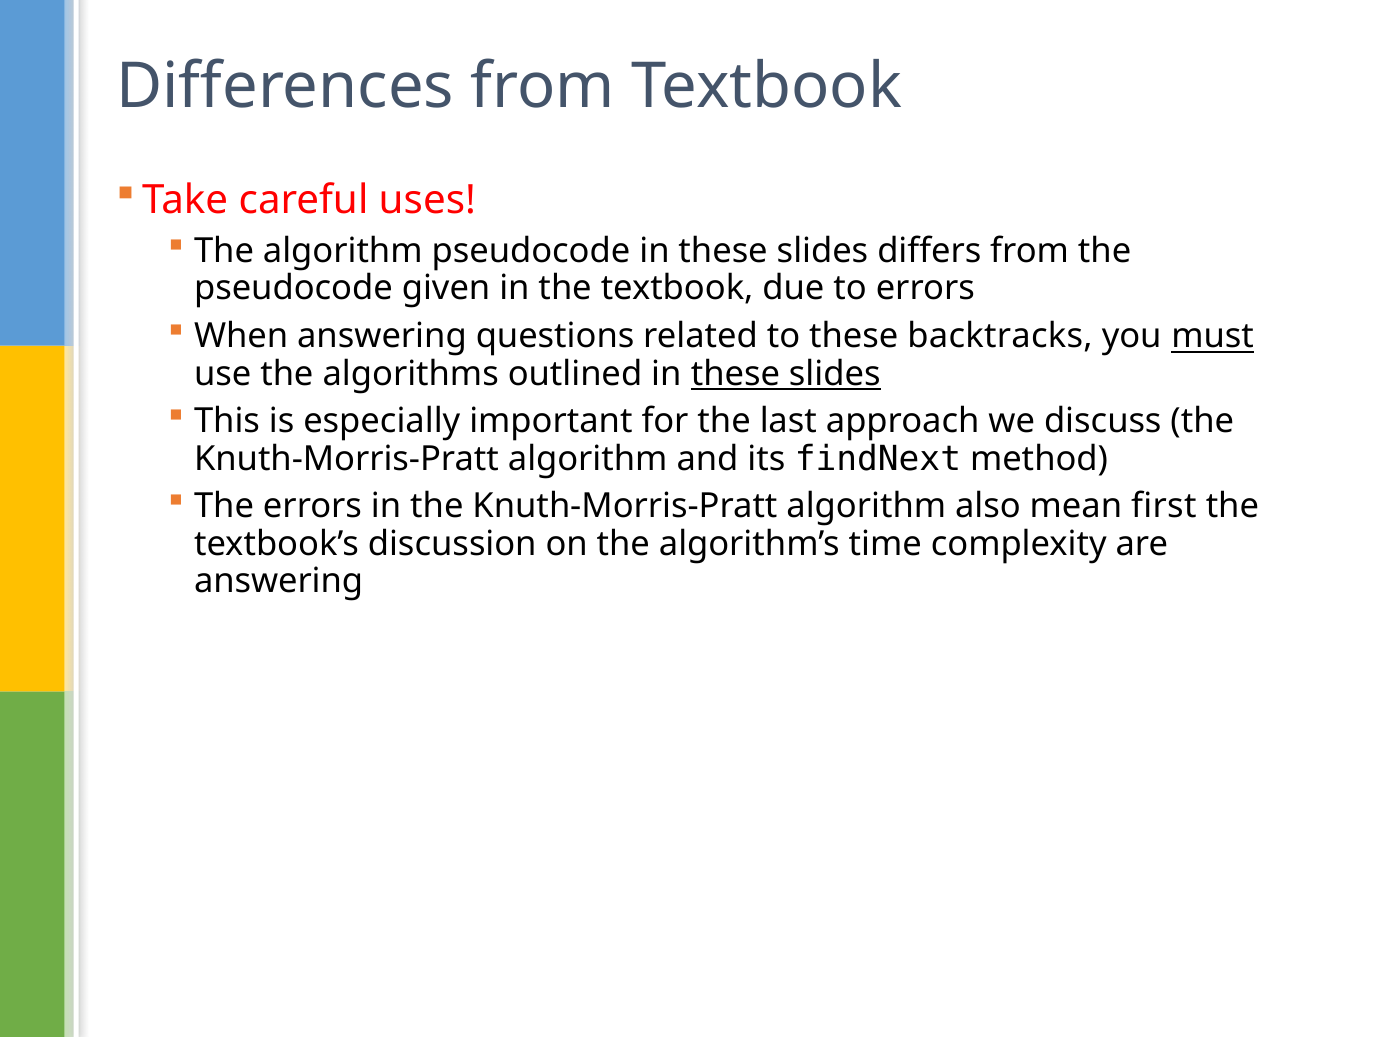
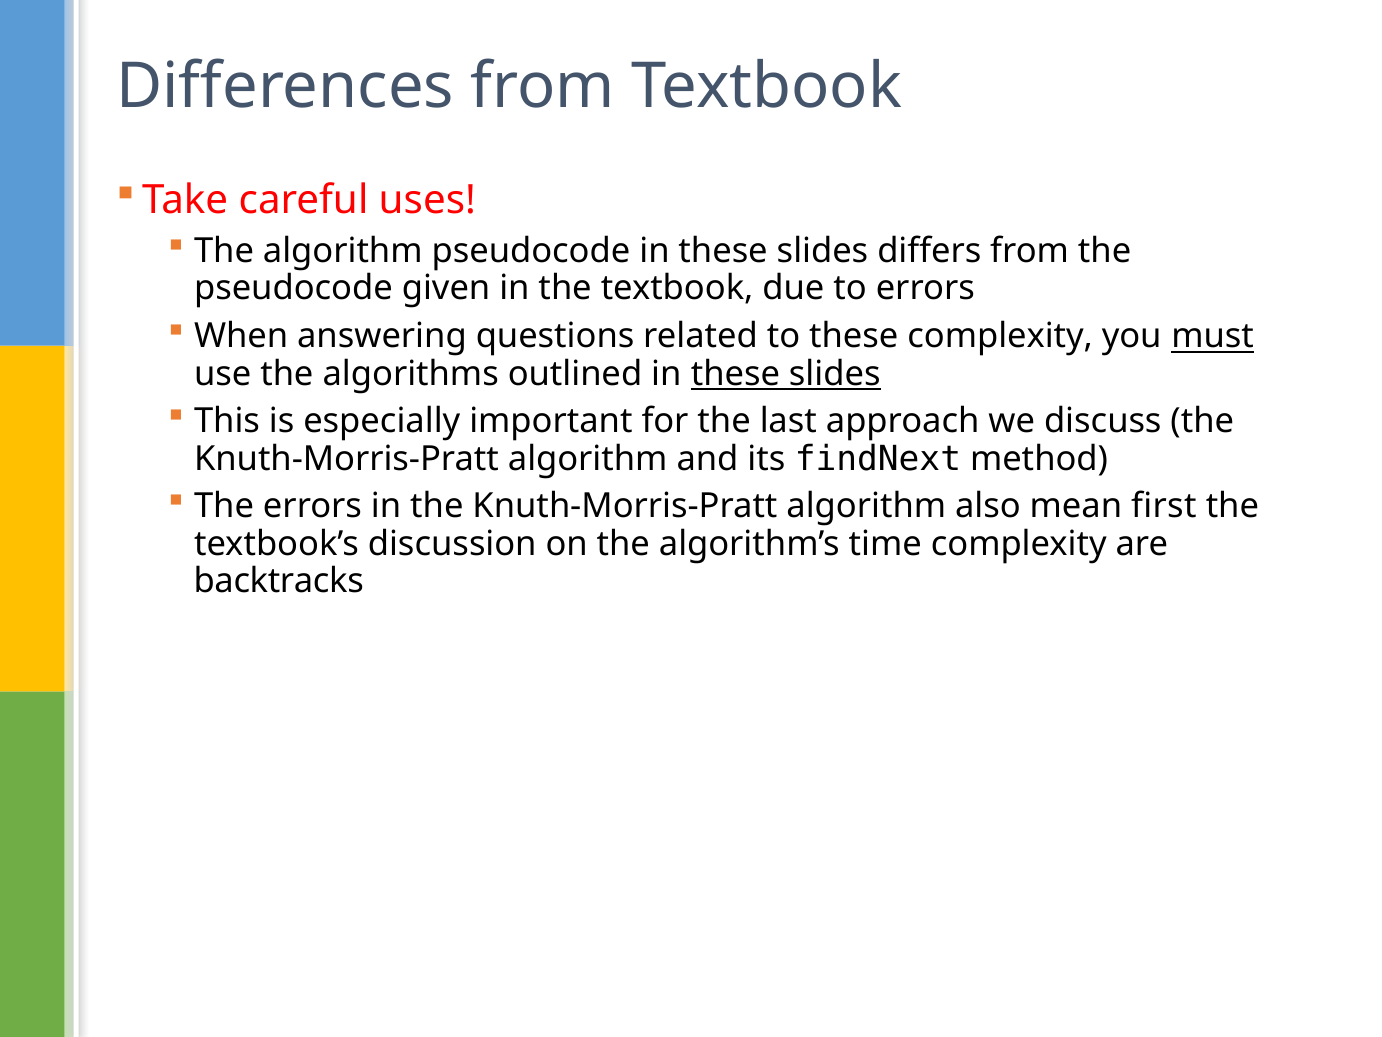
these backtracks: backtracks -> complexity (1000, 336)
answering: answering -> backtracks (279, 581)
